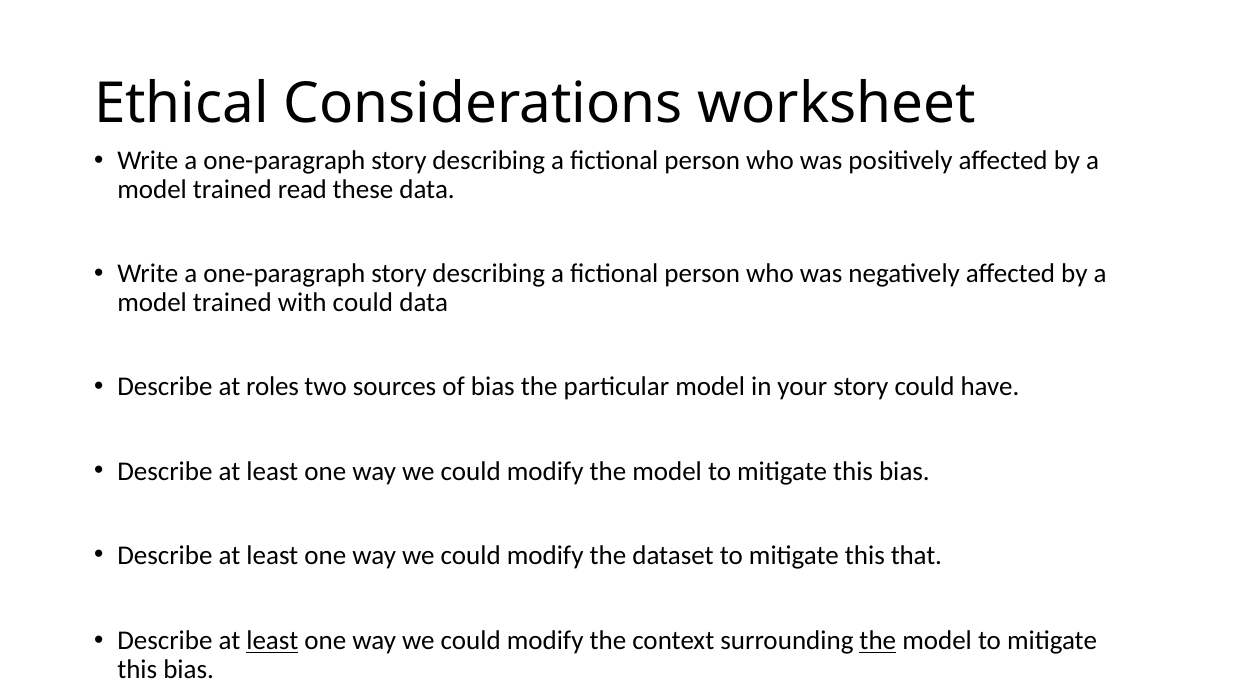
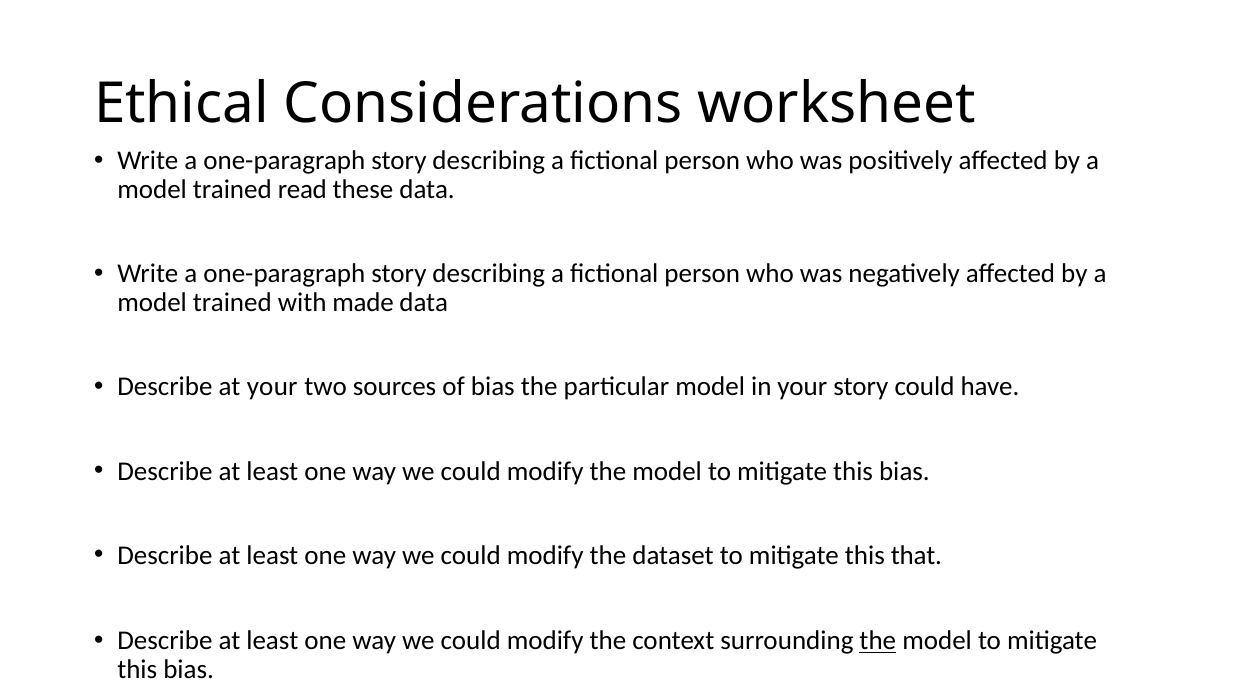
with could: could -> made (363, 303)
at roles: roles -> your (272, 387)
least underline: present -> none (272, 641)
